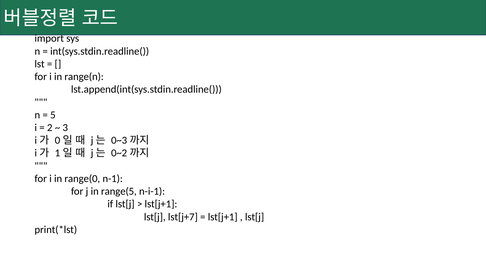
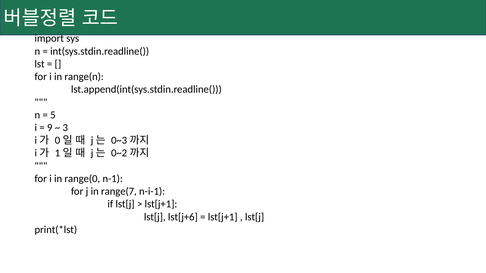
2: 2 -> 9 (50, 128)
range(5: range(5 -> range(7 (119, 192)
lst[j+7: lst[j+7 -> lst[j+6 (183, 217)
